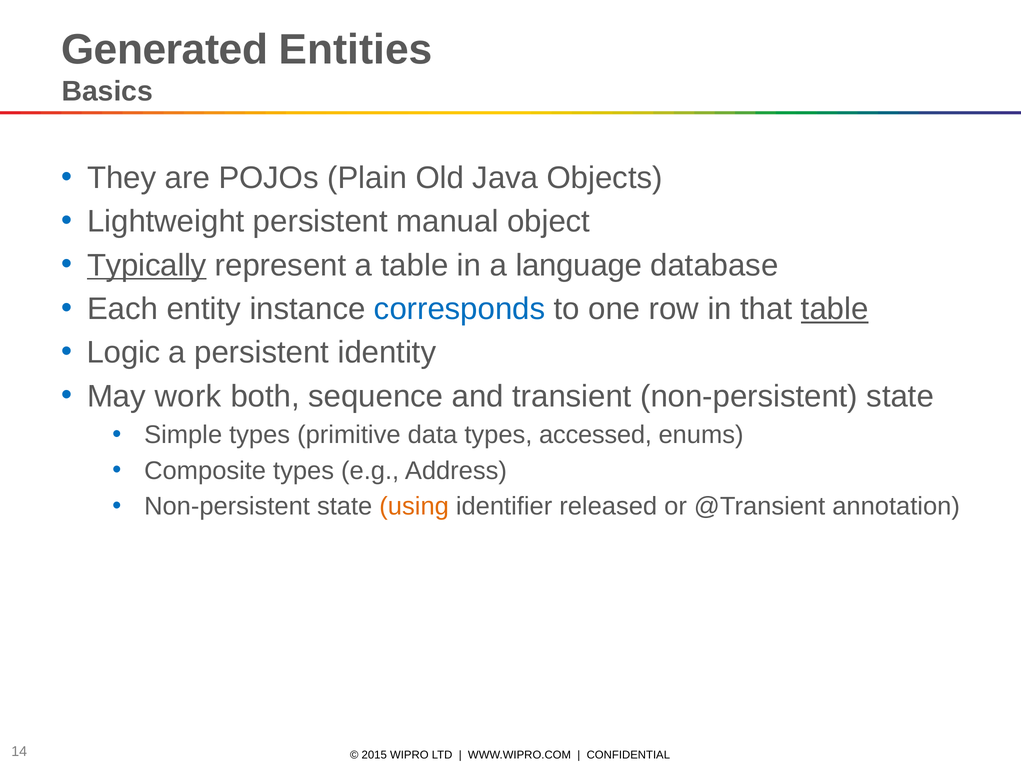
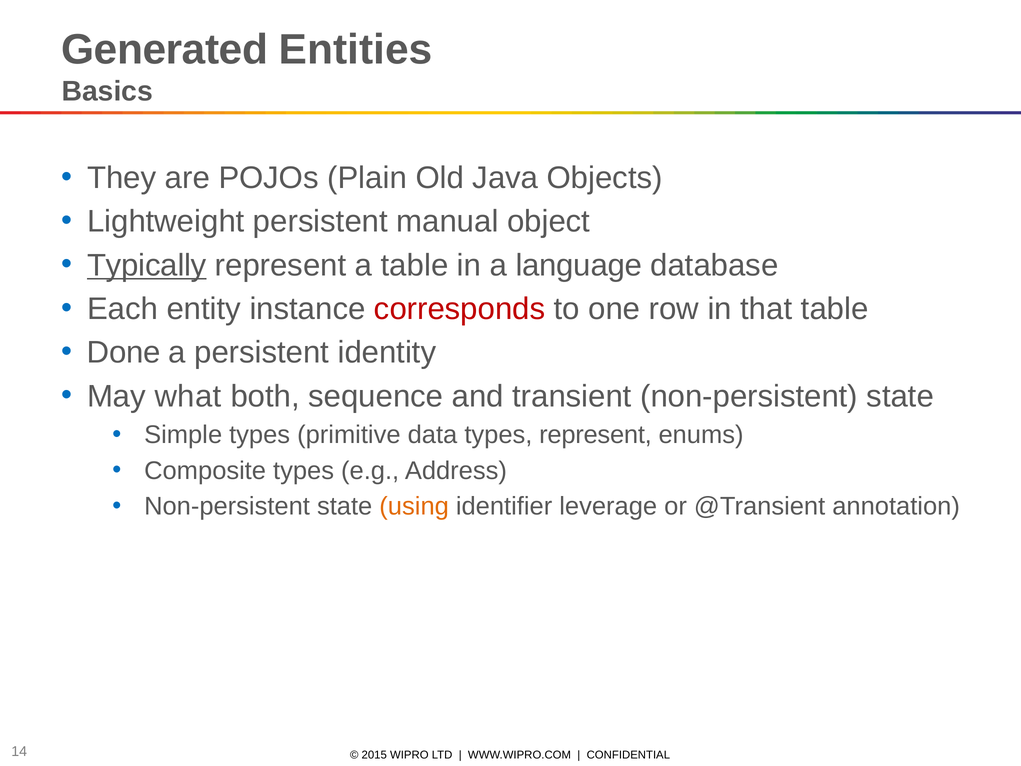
corresponds colour: blue -> red (460, 309)
table underline: present -> none (835, 309)
Logic: Logic -> Done (124, 353)
work: work -> what (188, 396)
types accessed: accessed -> represent (595, 435)
released: released -> leverage (608, 506)
